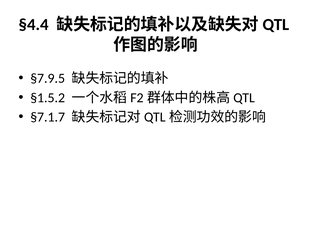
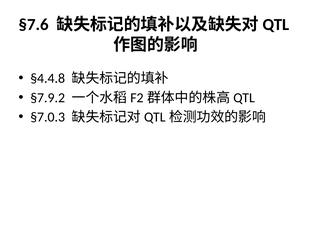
§4.4: §4.4 -> §7.6 (34, 25)
§7.9.5: §7.9.5 -> §4.4.8 (48, 78)
§1.5.2: §1.5.2 -> §7.9.2 (48, 98)
§7.1.7: §7.1.7 -> §7.0.3 (48, 117)
